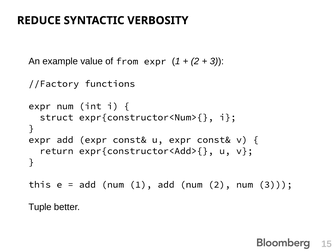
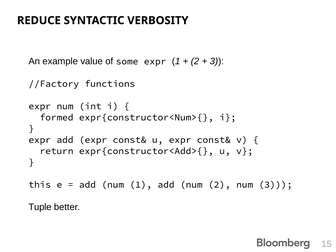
from: from -> some (127, 61)
struct: struct -> formed (57, 117)
